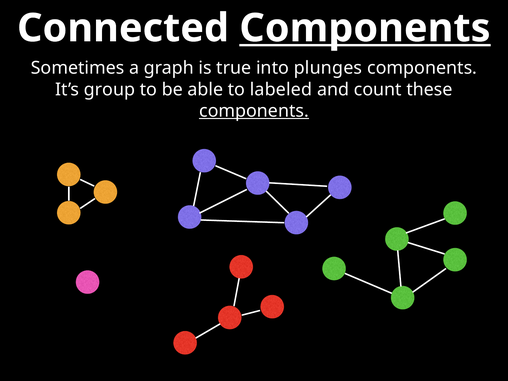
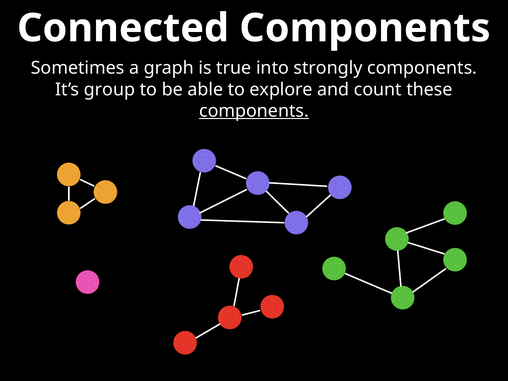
Components underline: present -> none (365, 28)
plunges: plunges -> strongly (328, 68)
labeled: labeled -> explore (281, 89)
